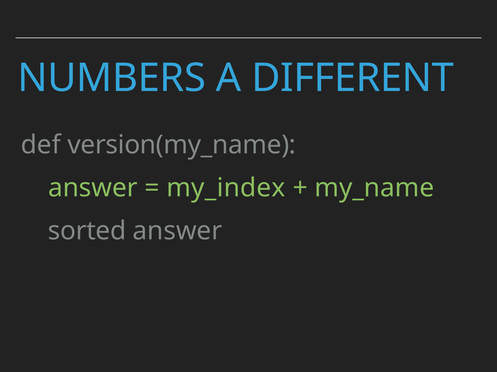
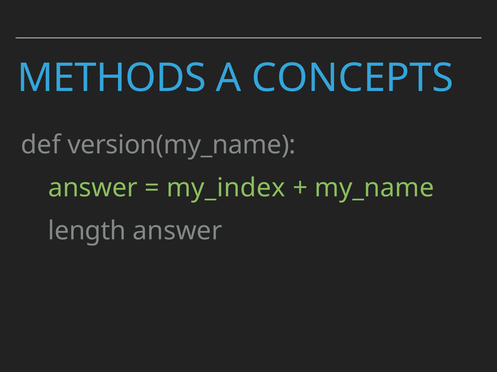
NUMBERS: NUMBERS -> METHODS (112, 78)
DIFFERENT: DIFFERENT -> CONCEPTS (353, 78)
sorted: sorted -> length (87, 231)
